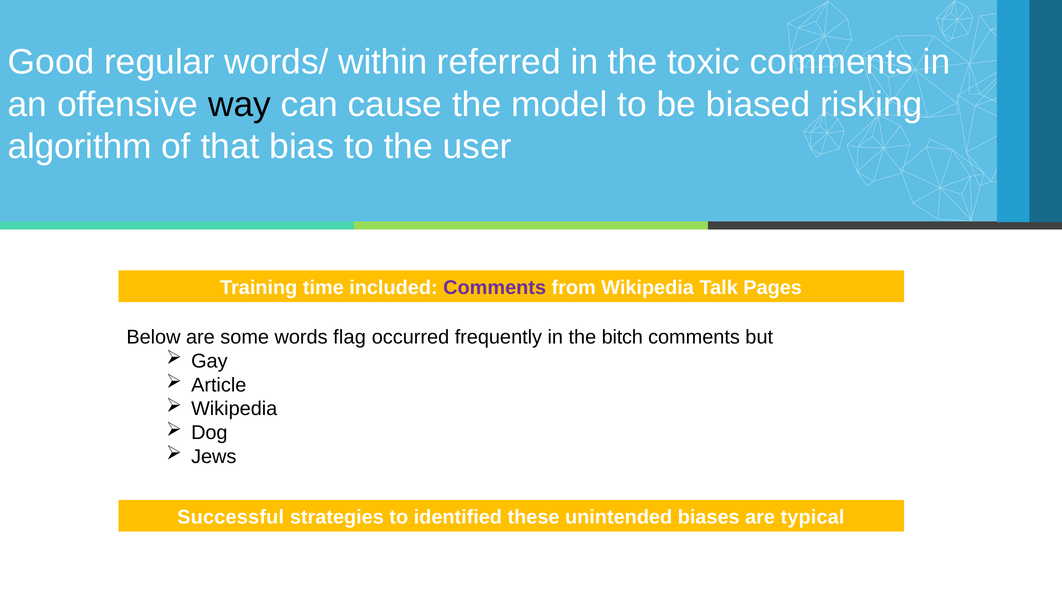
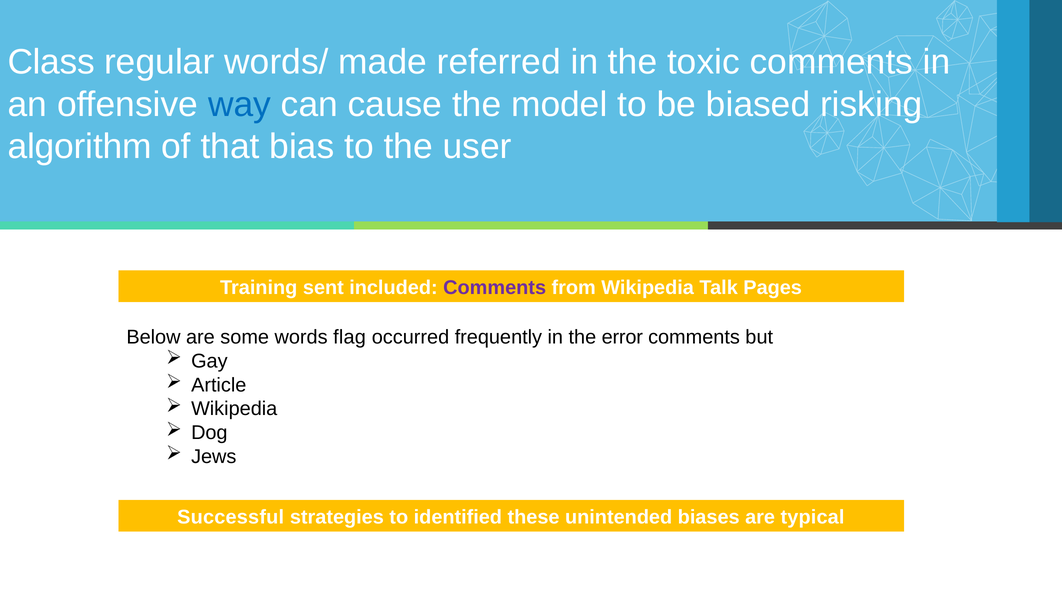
Good: Good -> Class (51, 62)
within: within -> made (383, 62)
way colour: black -> blue (239, 104)
time: time -> sent (323, 288)
bitch: bitch -> error (622, 337)
